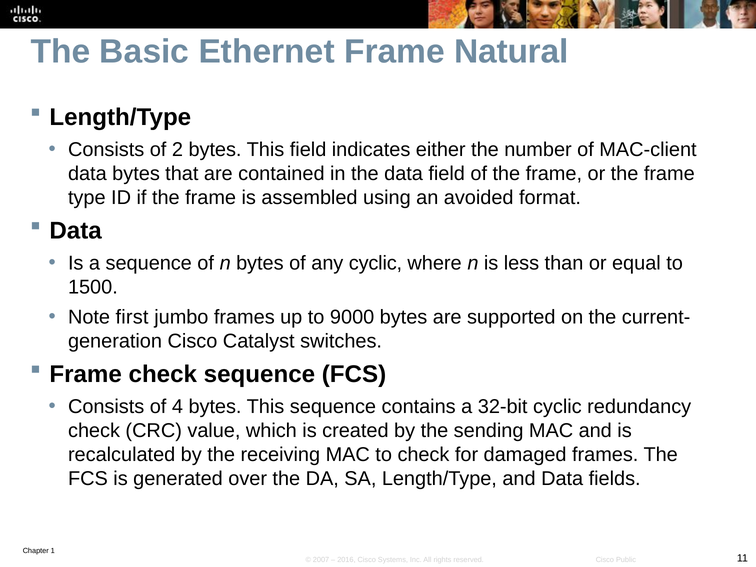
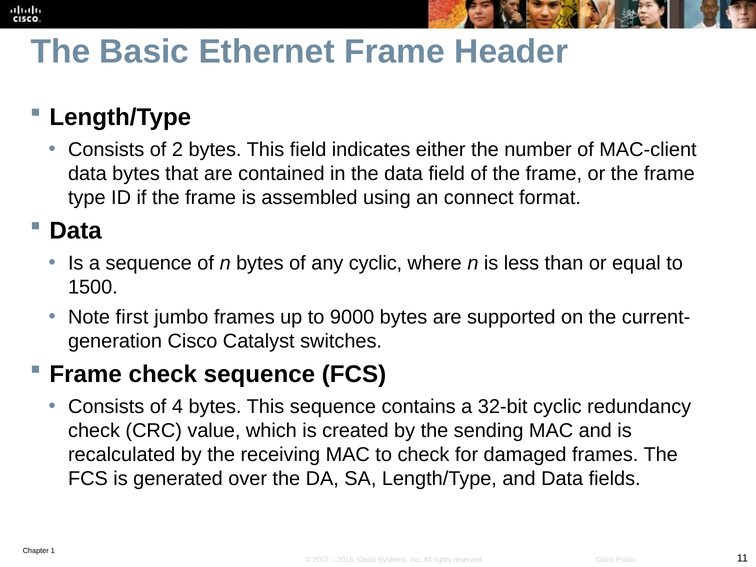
Natural: Natural -> Header (511, 52)
avoided: avoided -> connect (479, 198)
